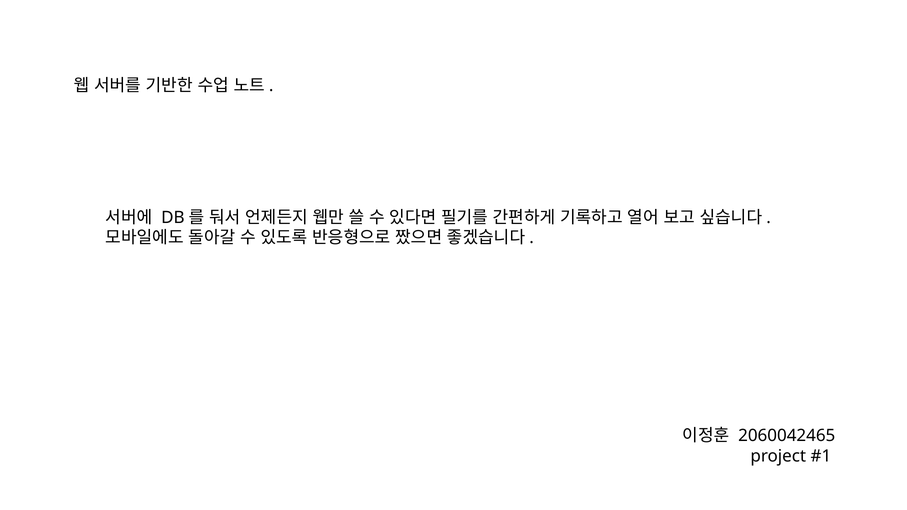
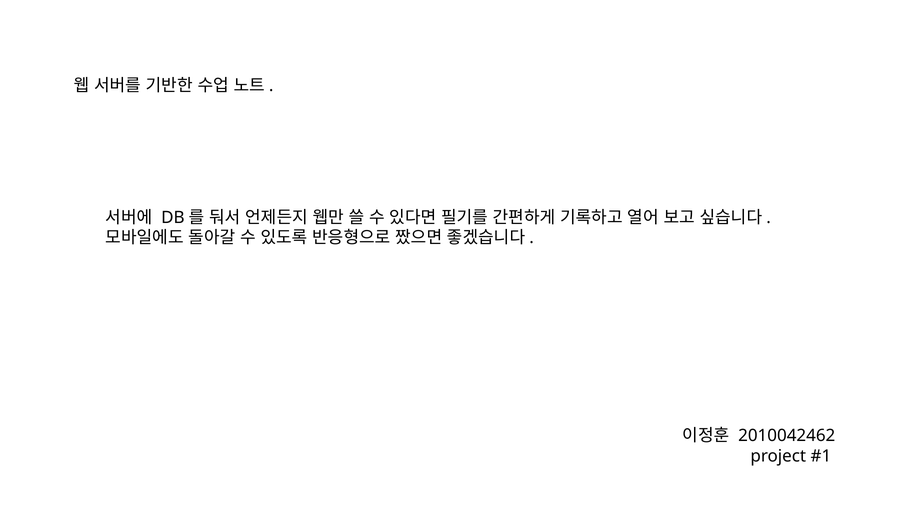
2060042465: 2060042465 -> 2010042462 (787, 436)
